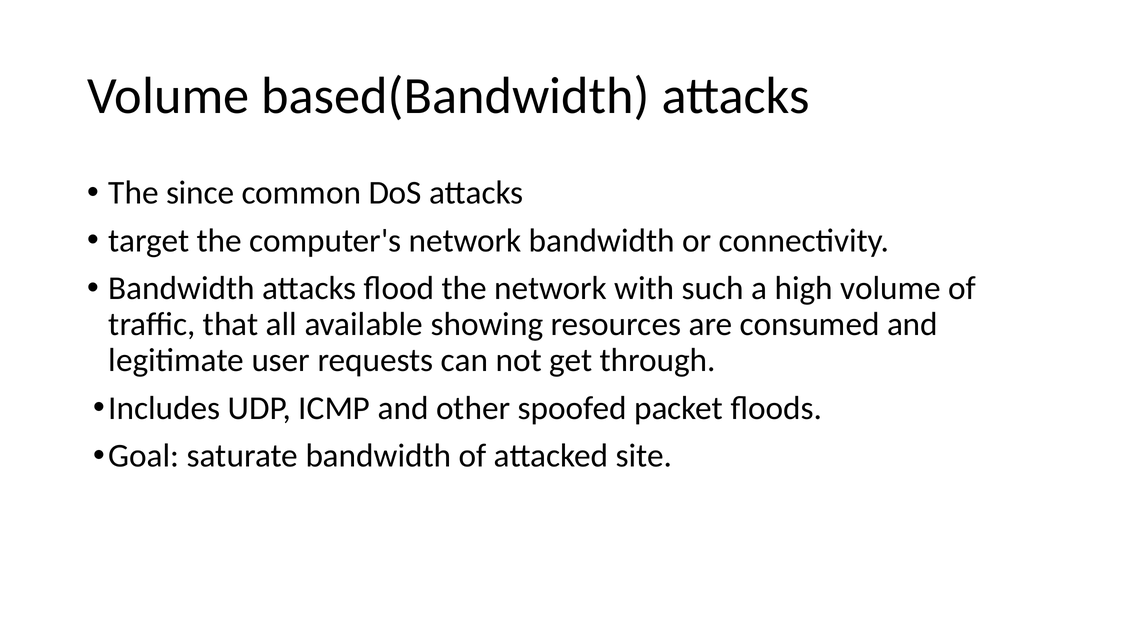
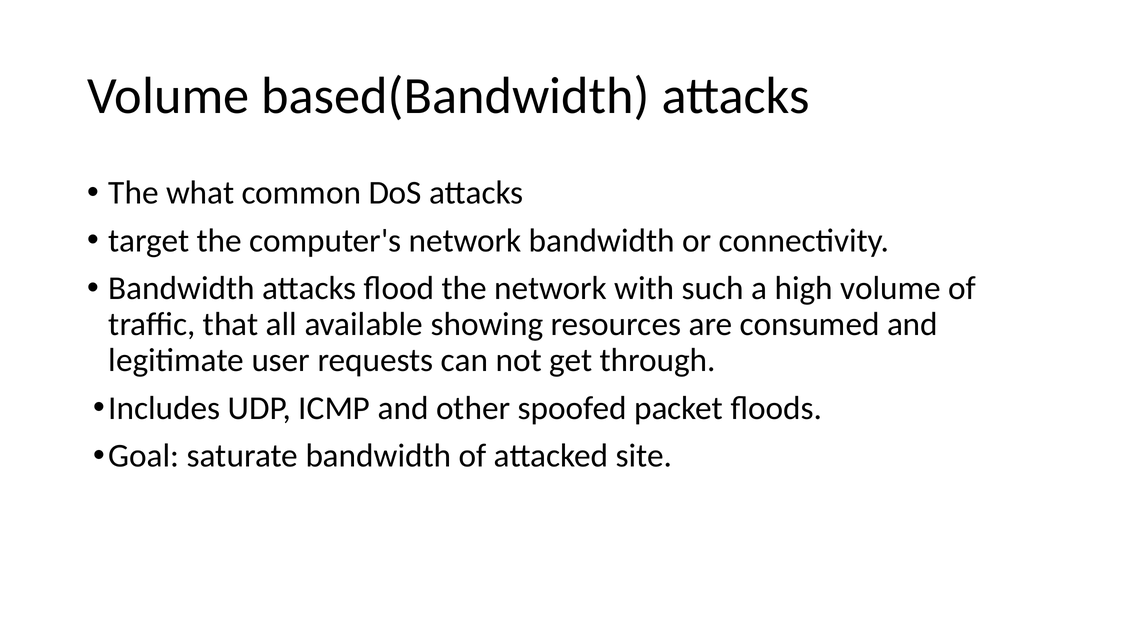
since: since -> what (200, 193)
